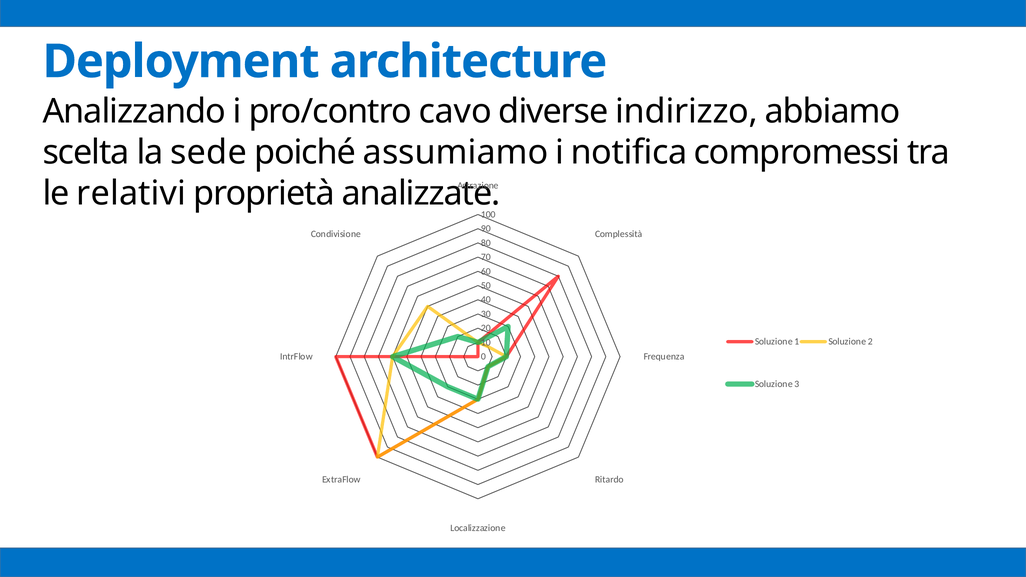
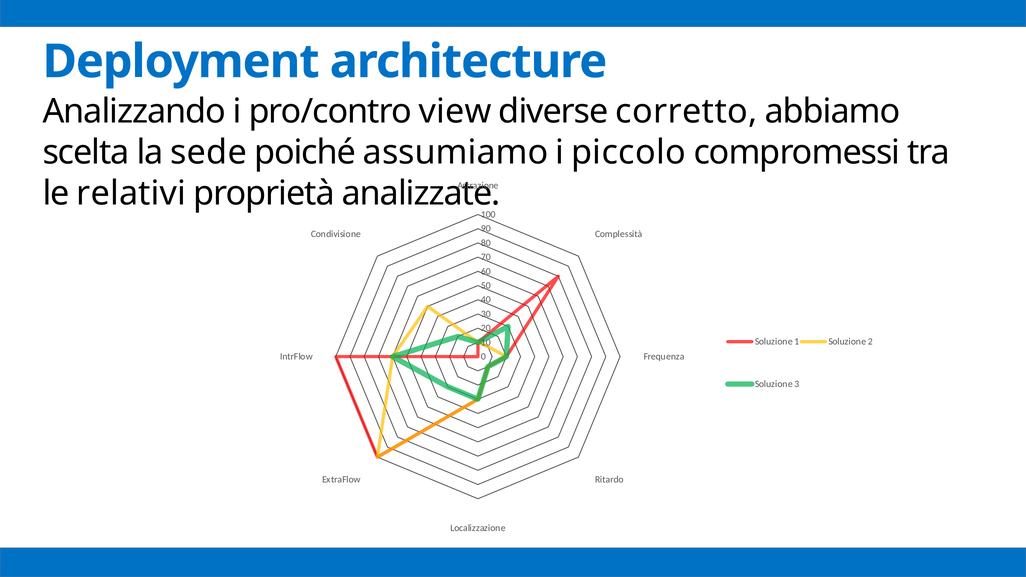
cavo: cavo -> view (455, 112)
indirizzo: indirizzo -> corretto (686, 112)
notifica: notifica -> piccolo (629, 153)
